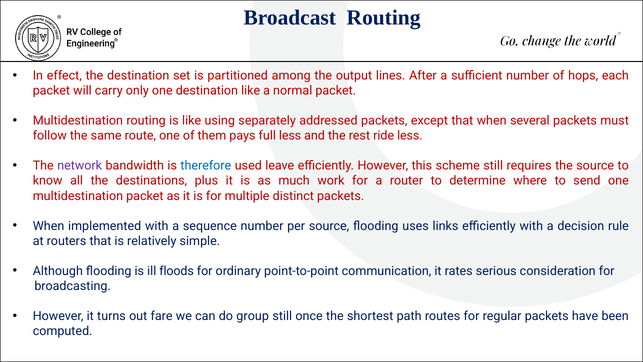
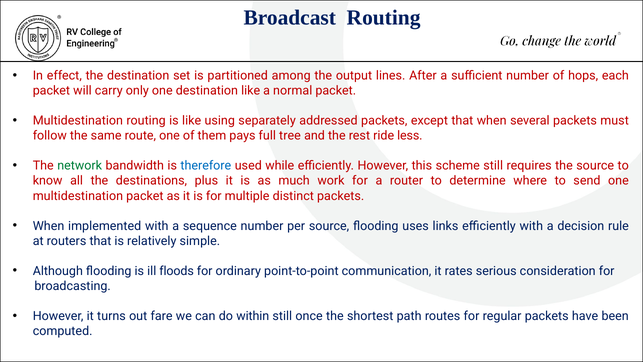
full less: less -> tree (290, 136)
network colour: purple -> green (80, 166)
leave: leave -> while (280, 166)
group: group -> within (253, 316)
